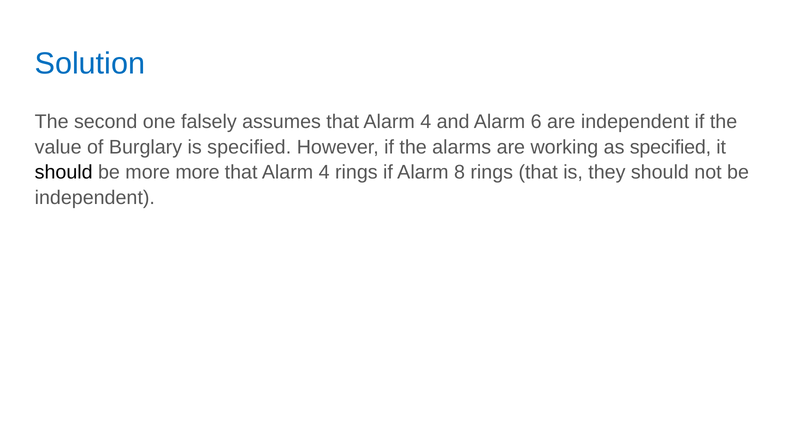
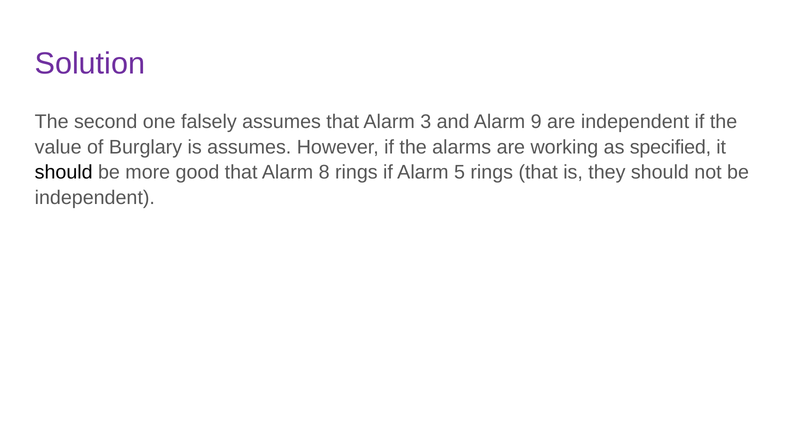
Solution colour: blue -> purple (90, 64)
assumes that Alarm 4: 4 -> 3 (426, 122)
6: 6 -> 9 (536, 122)
is specified: specified -> assumes (249, 147)
more more: more -> good (197, 172)
4: 4 -> 8 (324, 172)
8: 8 -> 5 (460, 172)
